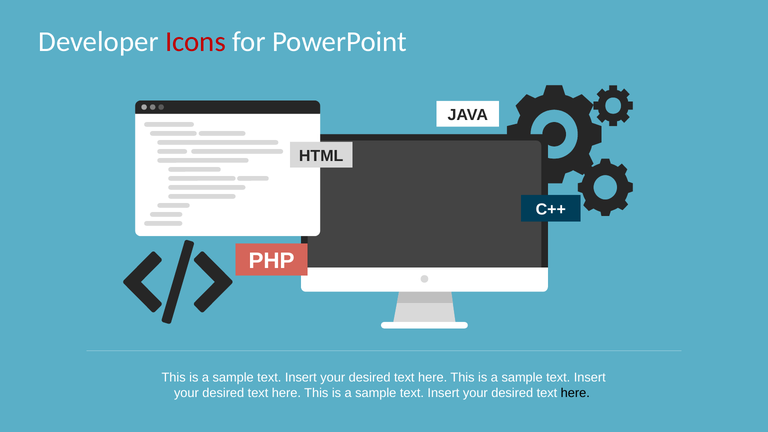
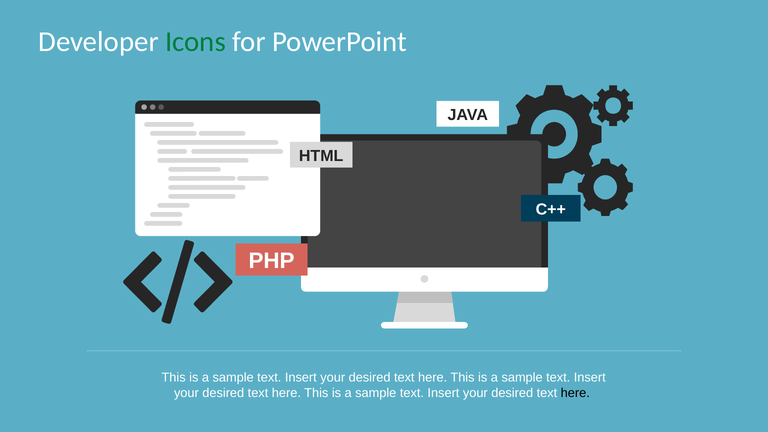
Icons colour: red -> green (195, 42)
